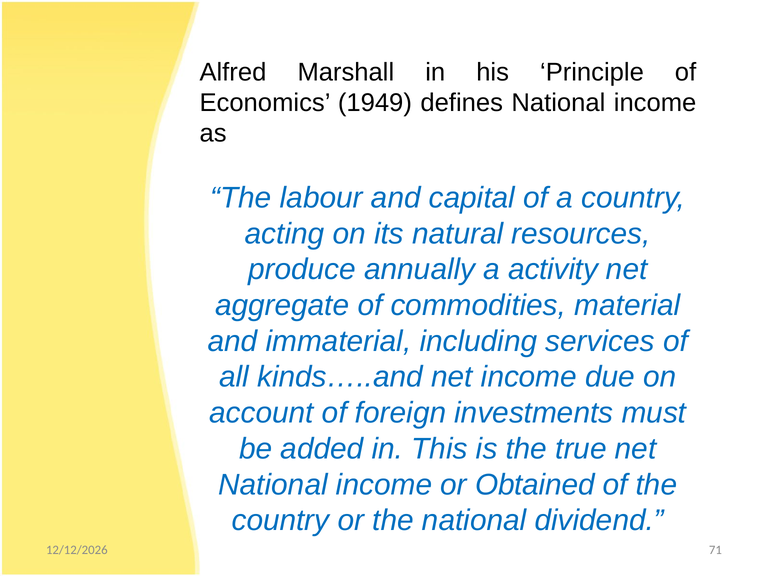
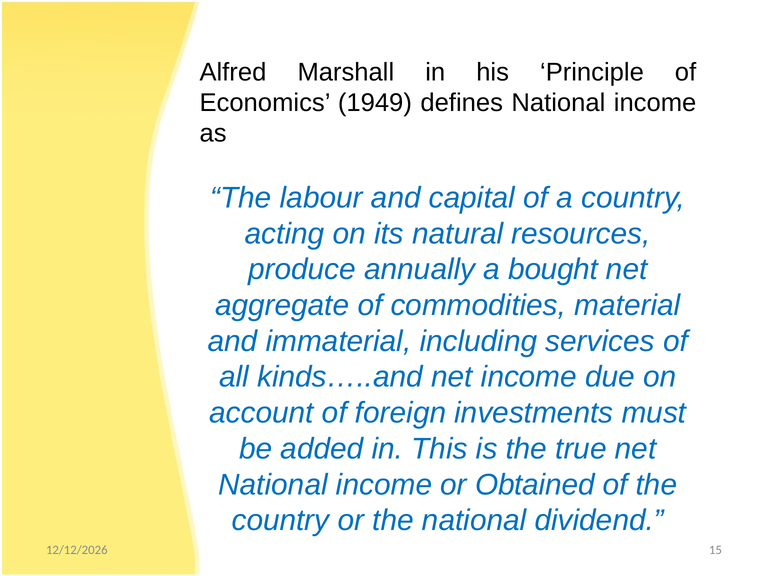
activity: activity -> bought (553, 270)
71: 71 -> 15 (715, 550)
